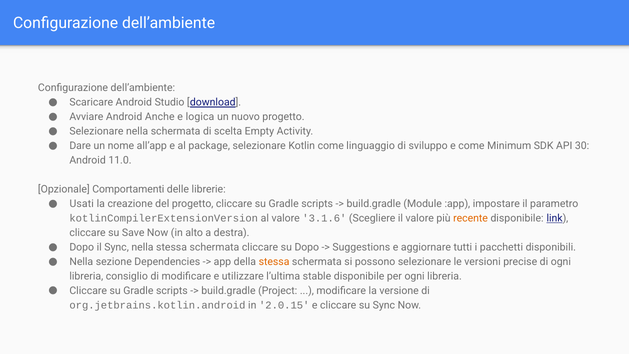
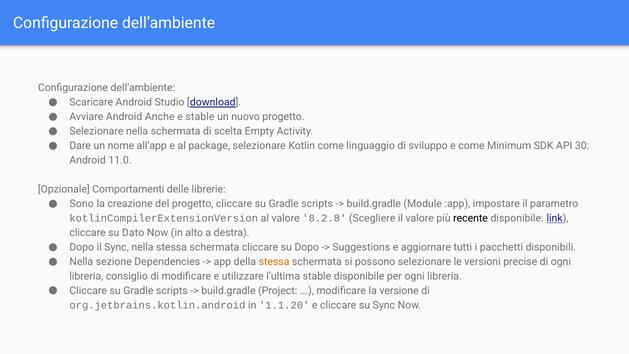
e logica: logica -> stable (200, 117)
Usati: Usati -> Sono (82, 204)
3.1.6: 3.1.6 -> 8.2.8 (324, 218)
recente colour: orange -> black (471, 218)
Save: Save -> Dato (133, 233)
2.0.15: 2.0.15 -> 1.1.20 (284, 305)
